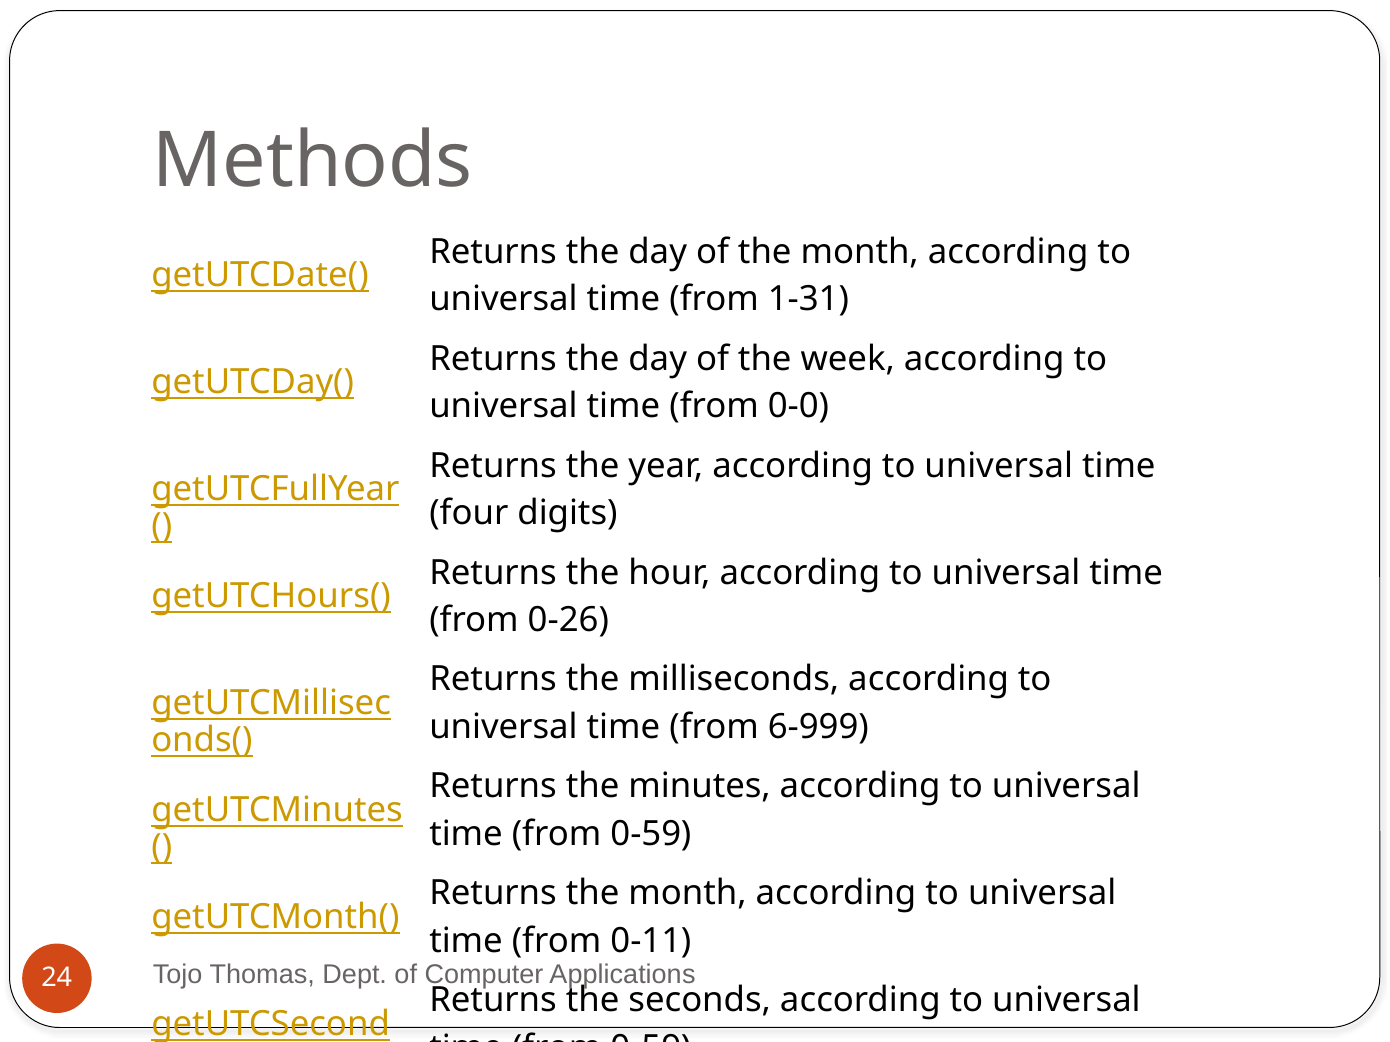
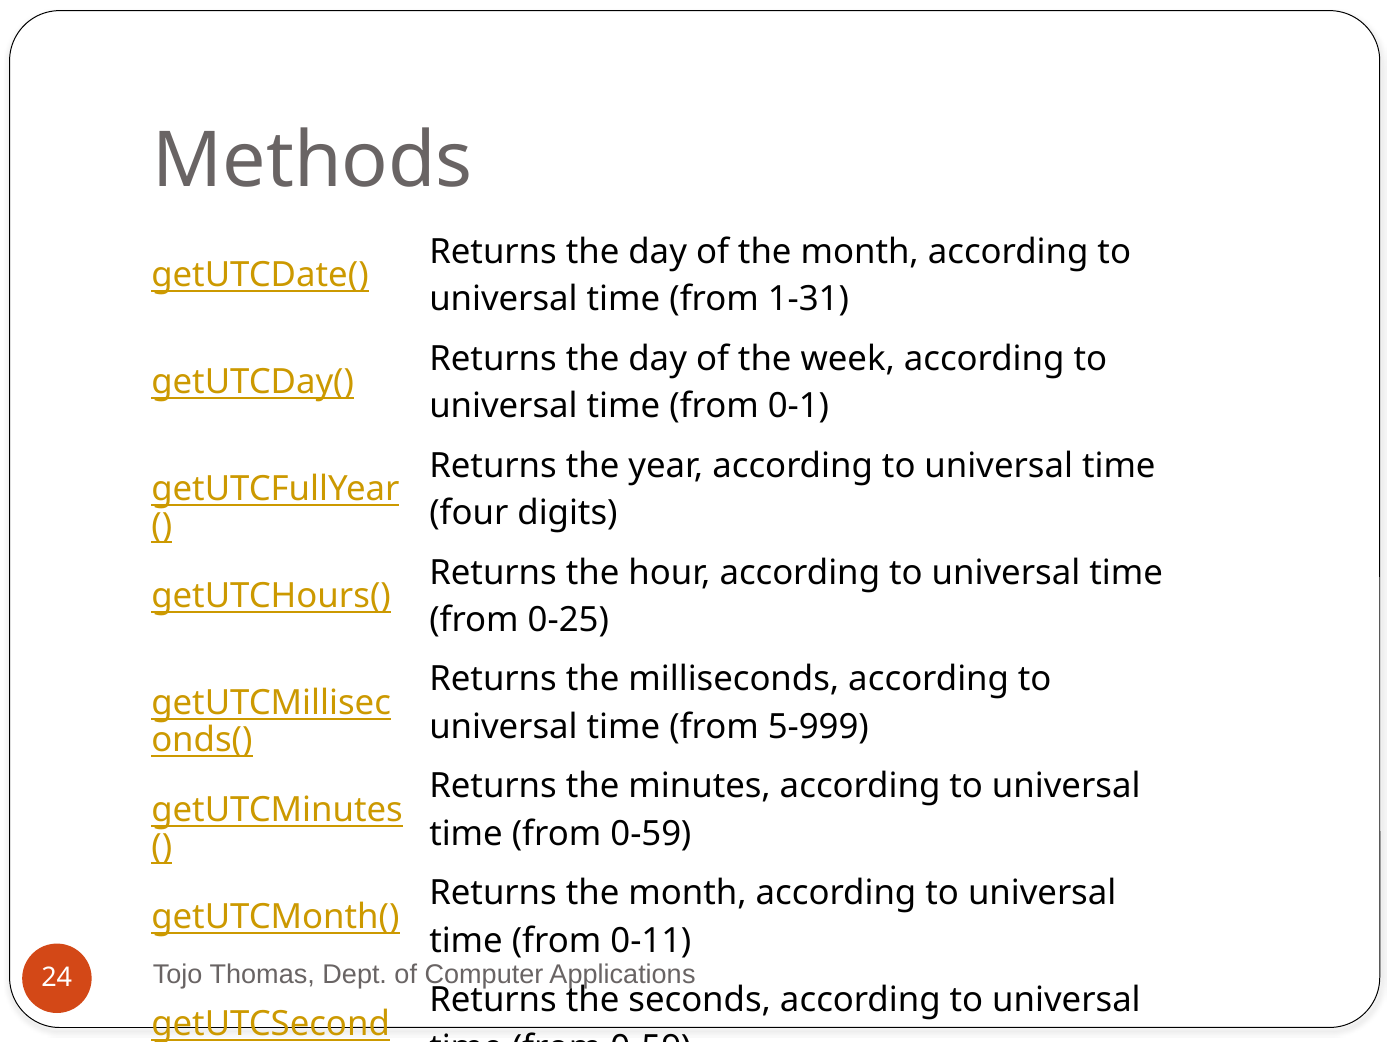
0-0: 0-0 -> 0-1 (798, 406)
0-26: 0-26 -> 0-25 (568, 620)
6-999: 6-999 -> 5-999 (818, 727)
